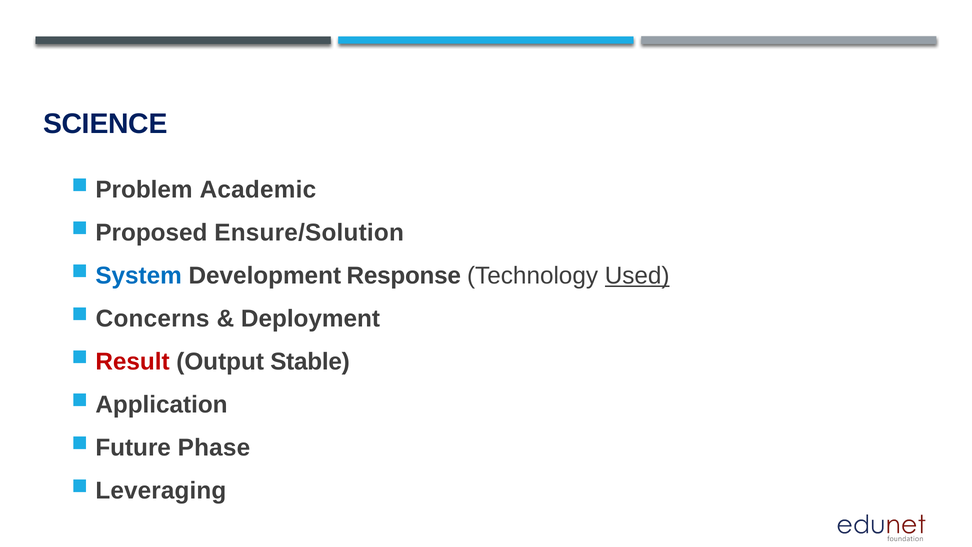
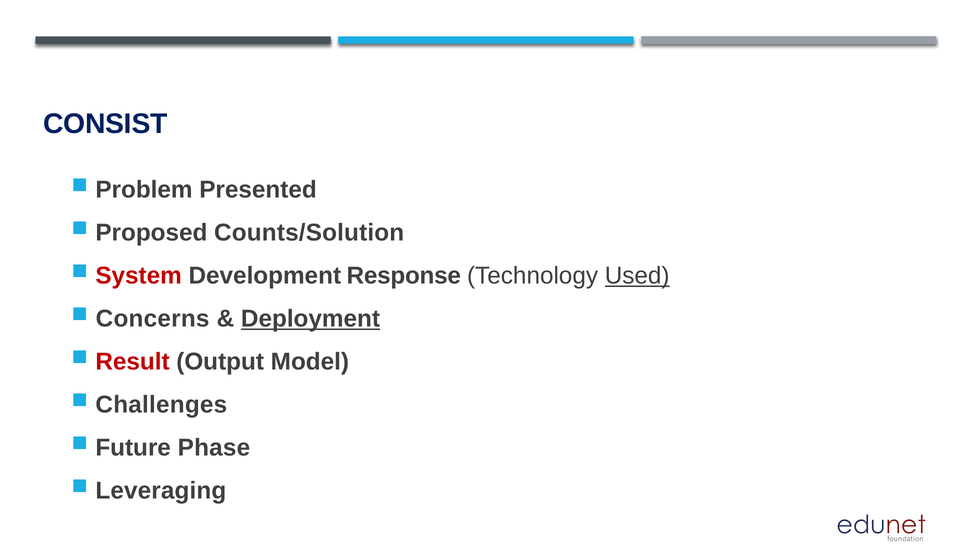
SCIENCE: SCIENCE -> CONSIST (105, 124)
Academic: Academic -> Presented (258, 190)
Ensure/Solution: Ensure/Solution -> Counts/Solution (309, 233)
System colour: blue -> red (139, 276)
Deployment underline: none -> present (310, 319)
Stable: Stable -> Model (310, 362)
Application: Application -> Challenges (161, 405)
